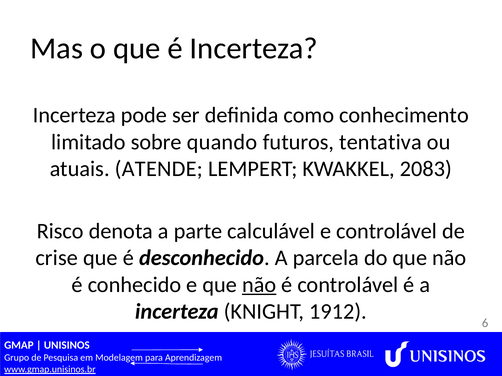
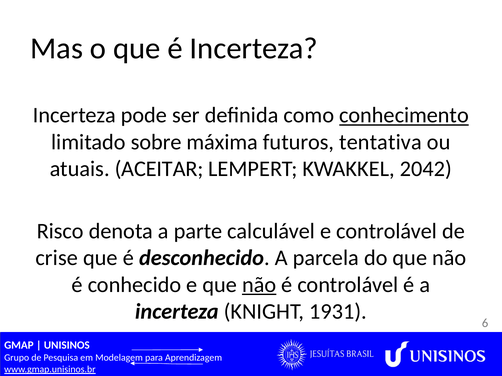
conhecimento underline: none -> present (404, 115)
quando: quando -> máxima (222, 142)
ATENDE: ATENDE -> ACEITAR (159, 169)
2083: 2083 -> 2042 (426, 169)
1912: 1912 -> 1931 (338, 312)
